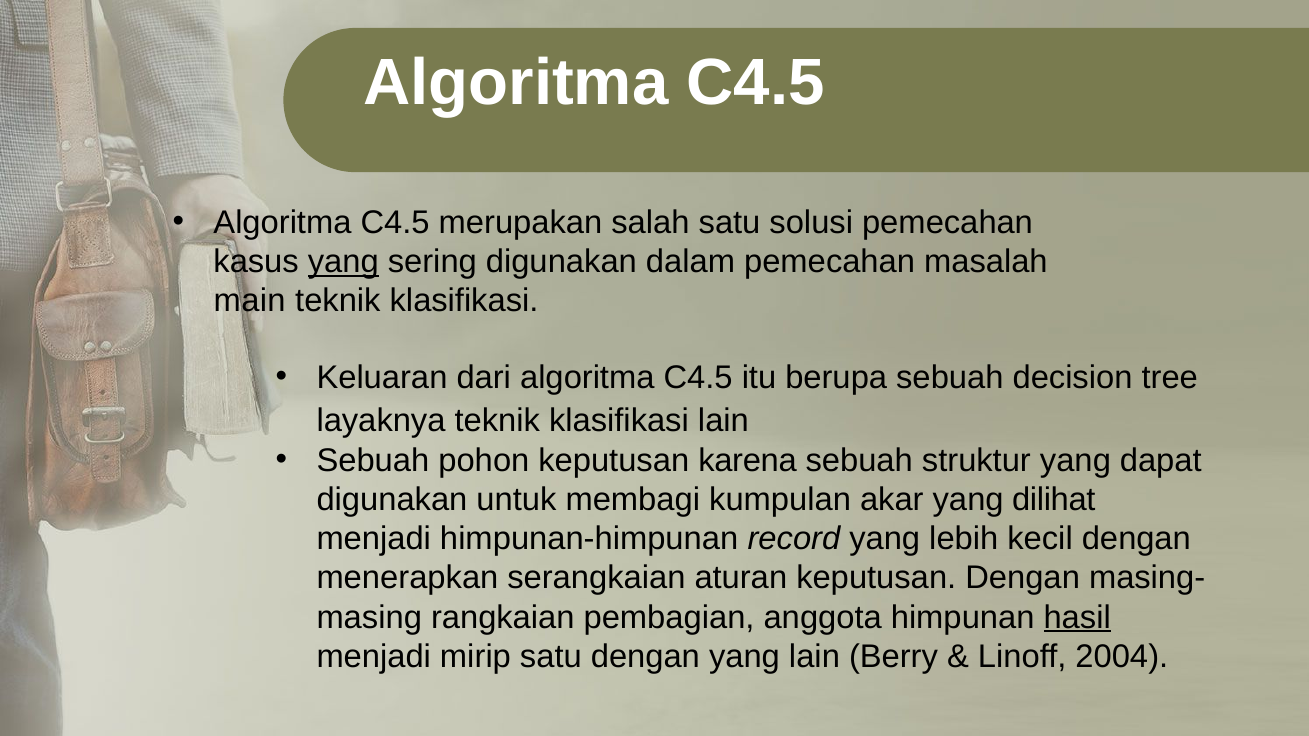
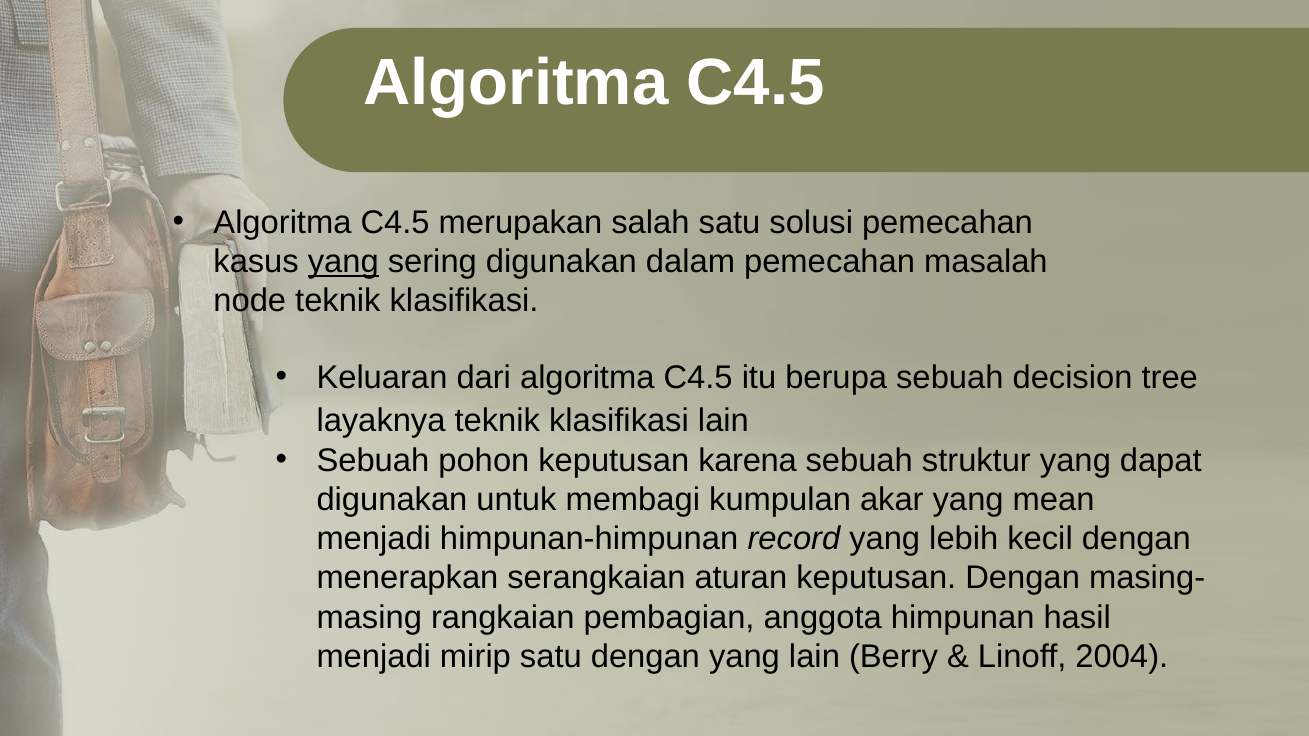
main: main -> node (250, 301)
dilihat: dilihat -> mean (1054, 500)
hasil underline: present -> none (1077, 618)
